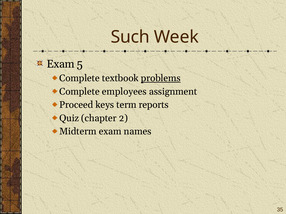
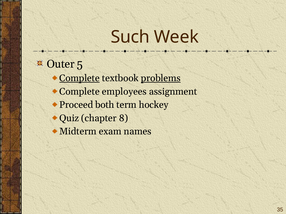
Exam: Exam -> Outer (61, 64)
Complete underline: none -> present (79, 78)
keys: keys -> both (105, 105)
reports: reports -> hockey (154, 105)
2: 2 -> 8 (123, 118)
